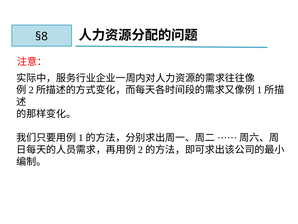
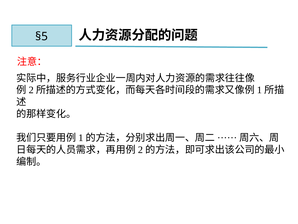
§8: §8 -> §5 (42, 36)
